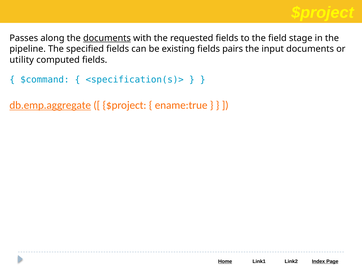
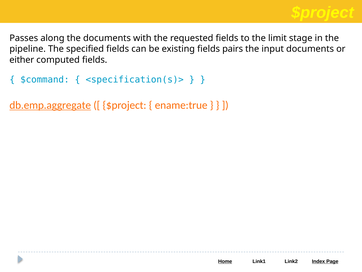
documents underline: present -> none (107, 38)
field: field -> limit (277, 38)
utility: utility -> either (22, 60)
